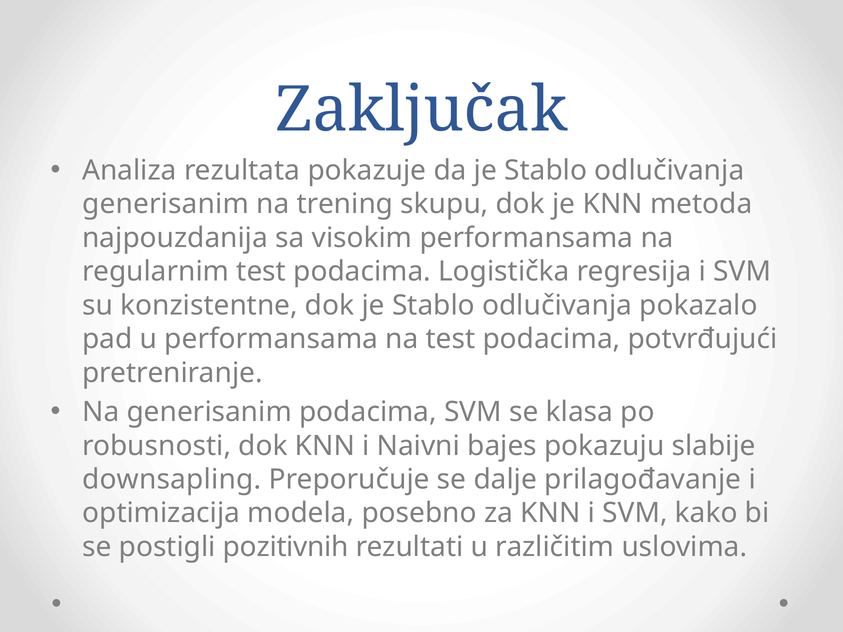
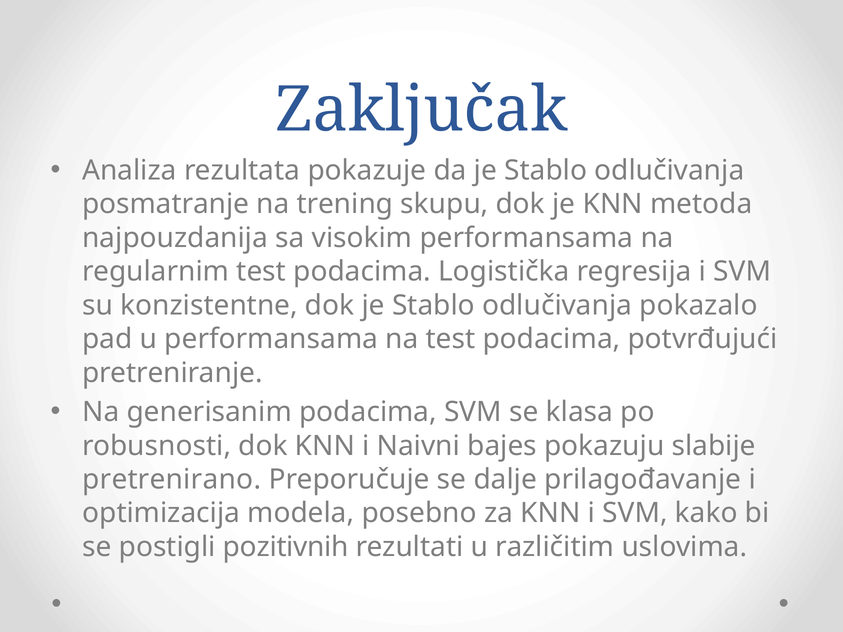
generisanim: generisanim -> posmatranje (166, 204)
downsapling: downsapling -> pretrenirano (172, 480)
